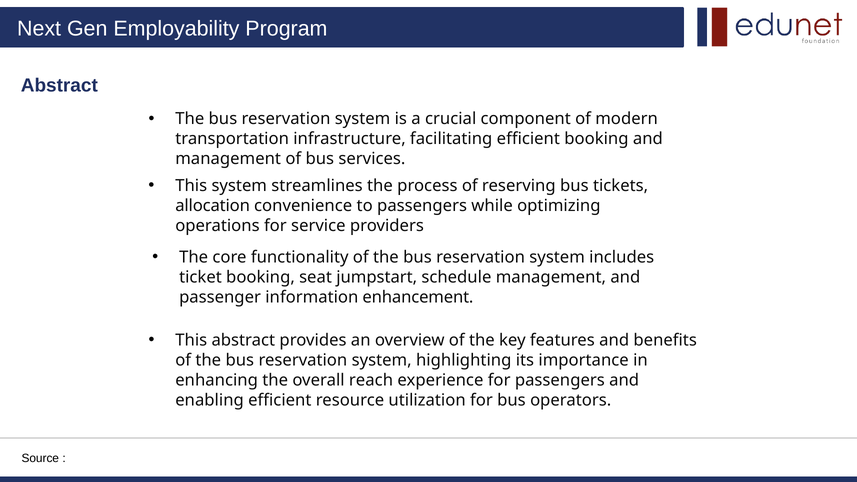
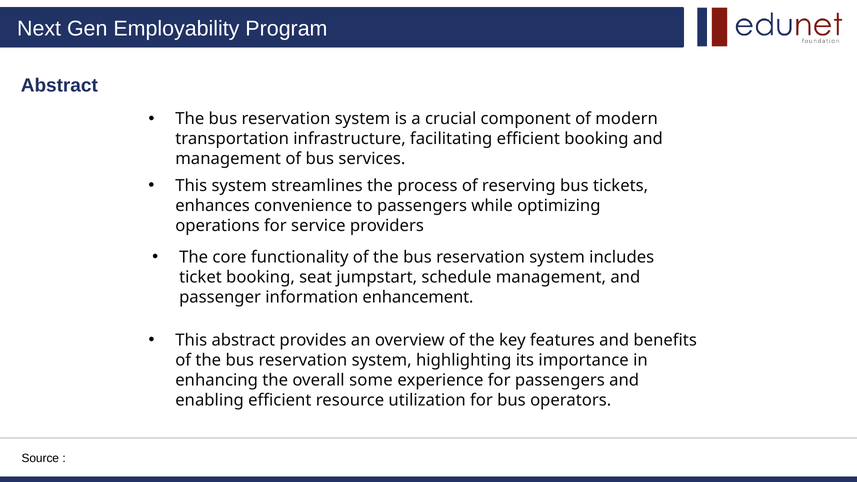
allocation: allocation -> enhances (213, 206)
reach: reach -> some (371, 380)
